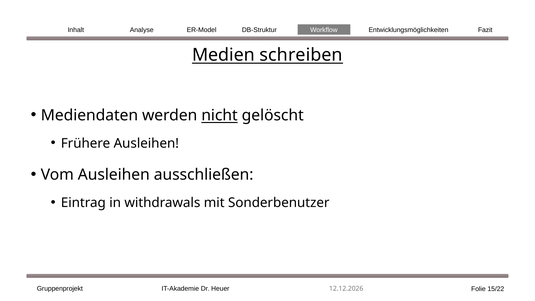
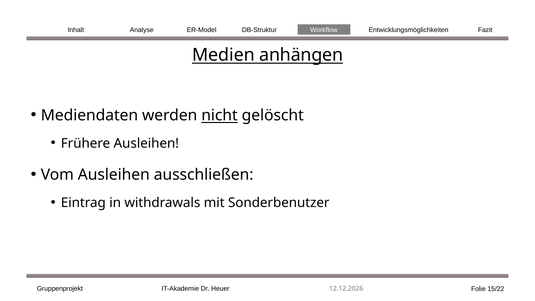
schreiben: schreiben -> anhängen (301, 55)
